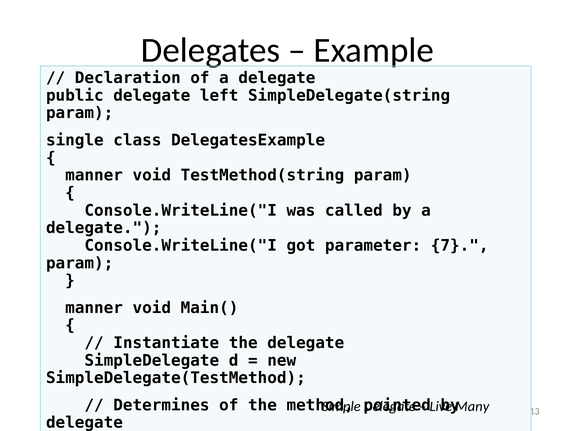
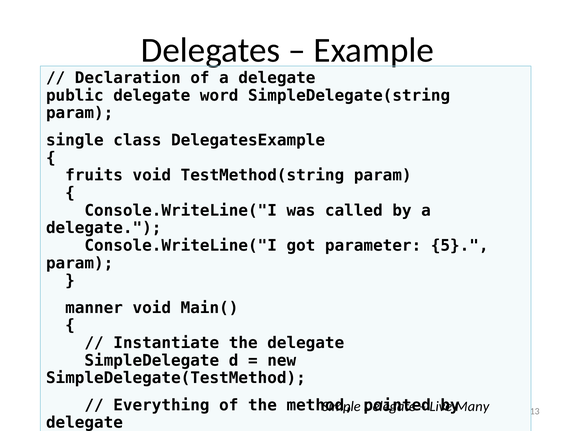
left: left -> word (219, 95)
manner: manner -> fruits (94, 175)
7: 7 -> 5 (460, 245)
Determines: Determines -> Everything (161, 405)
